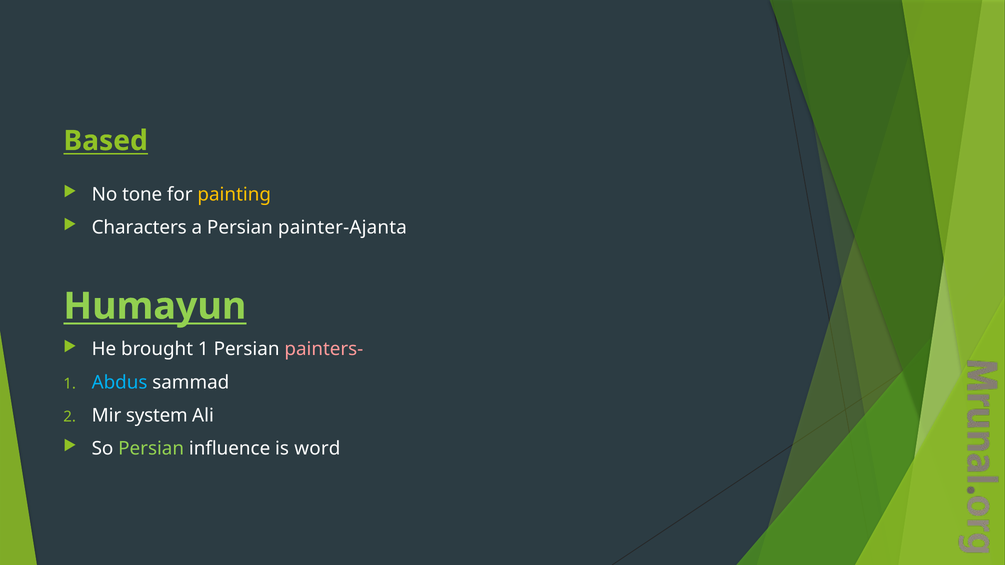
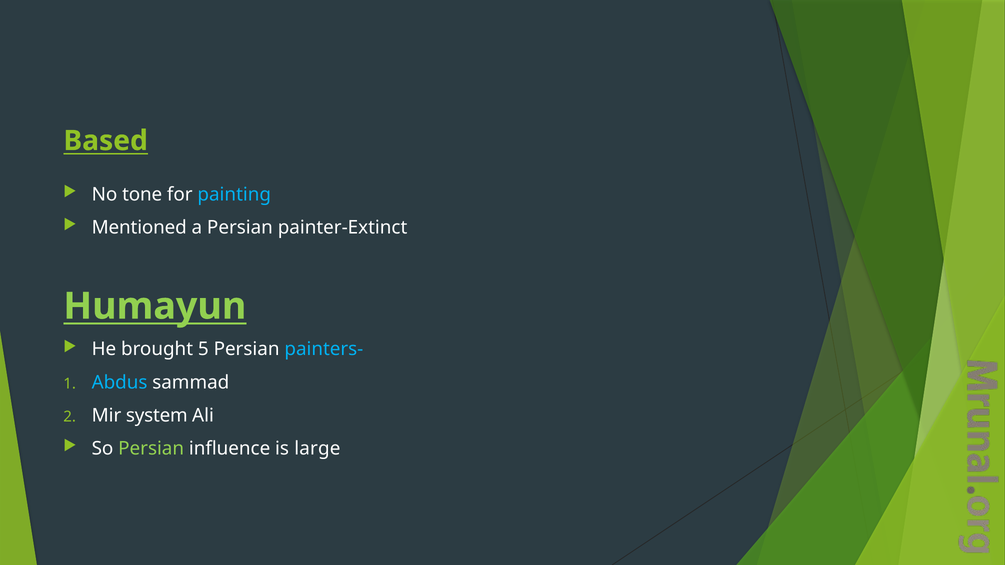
painting colour: yellow -> light blue (234, 195)
Characters: Characters -> Mentioned (139, 228)
painter-Ajanta: painter-Ajanta -> painter-Extinct (343, 228)
brought 1: 1 -> 5 (203, 349)
painters- colour: pink -> light blue (324, 349)
word: word -> large (317, 449)
